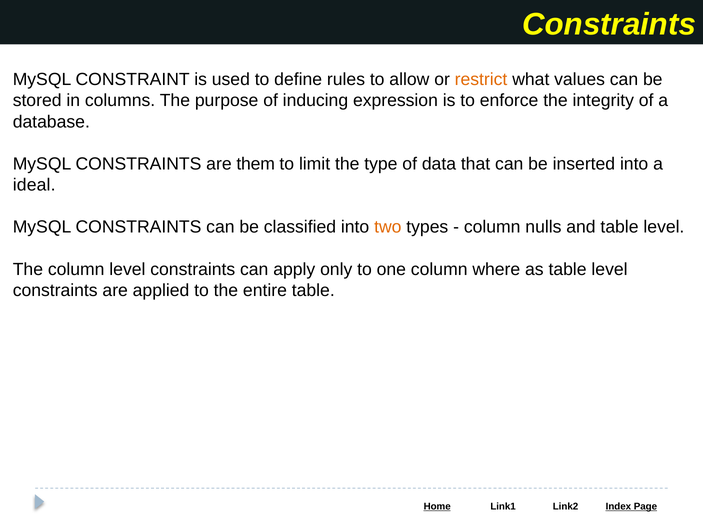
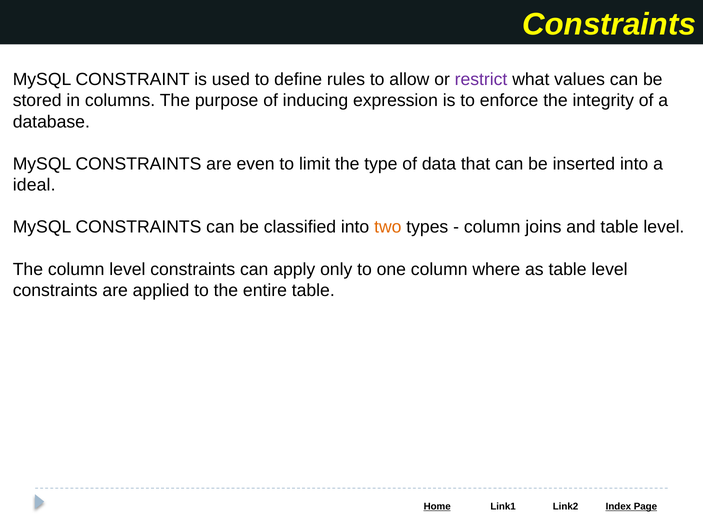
restrict colour: orange -> purple (481, 80)
them: them -> even (256, 164)
nulls: nulls -> joins (543, 227)
